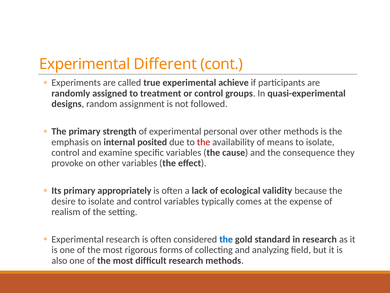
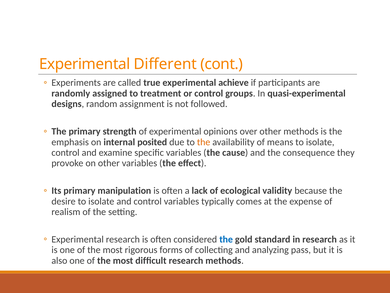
personal: personal -> opinions (221, 131)
the colour: red -> orange (204, 142)
appropriately: appropriately -> manipulation (124, 190)
ﬁeld: ﬁeld -> pass (301, 250)
